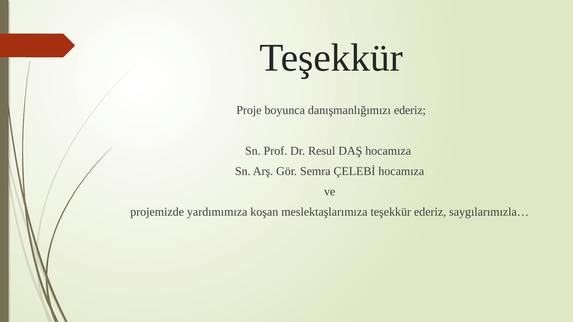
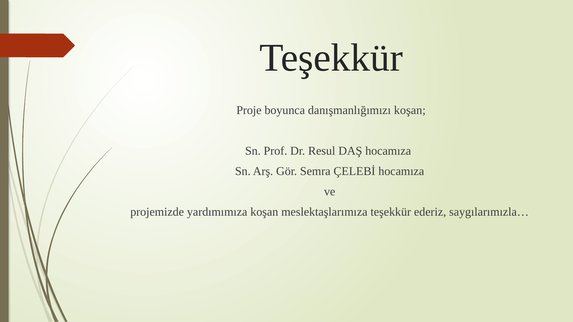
danışmanlığımızı ederiz: ederiz -> koşan (410, 110)
